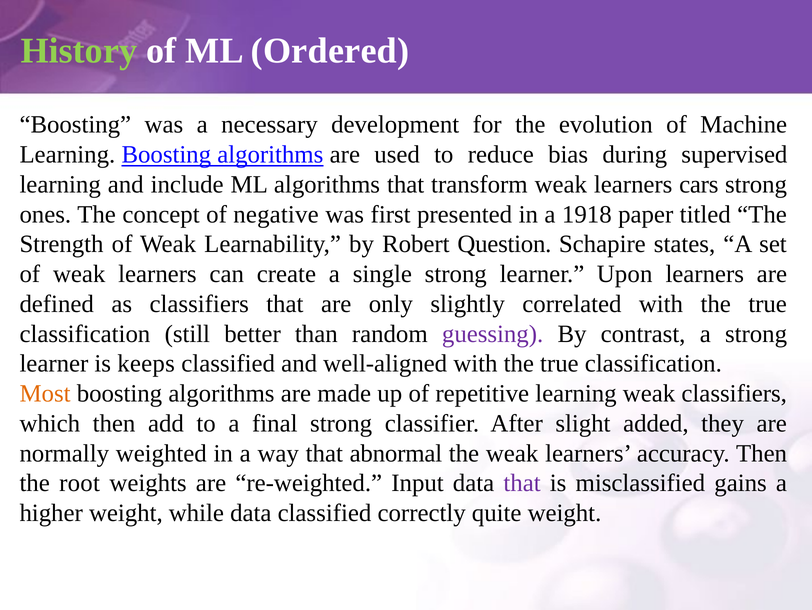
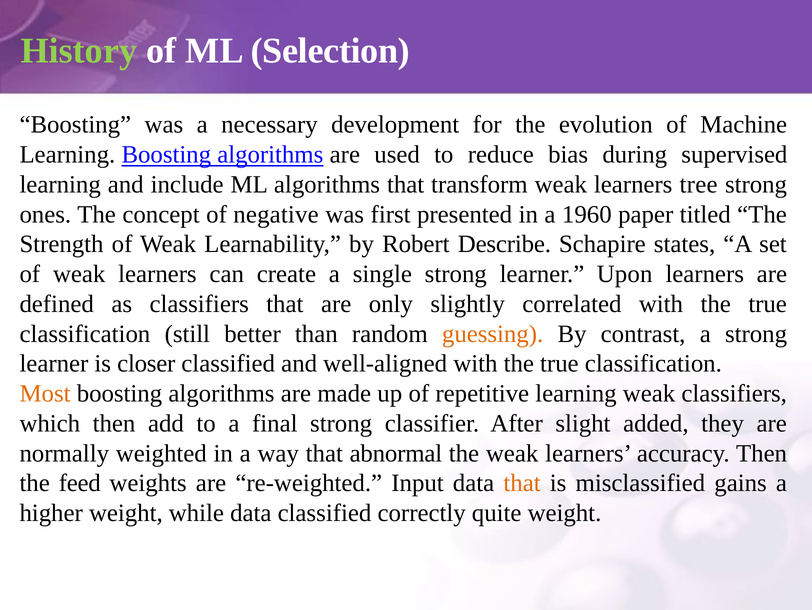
Ordered: Ordered -> Selection (330, 51)
cars: cars -> tree (699, 184)
1918: 1918 -> 1960 (587, 214)
Question: Question -> Describe (504, 244)
guessing colour: purple -> orange (493, 334)
keeps: keeps -> closer (146, 363)
root: root -> feed (80, 483)
that colour: purple -> orange (522, 483)
